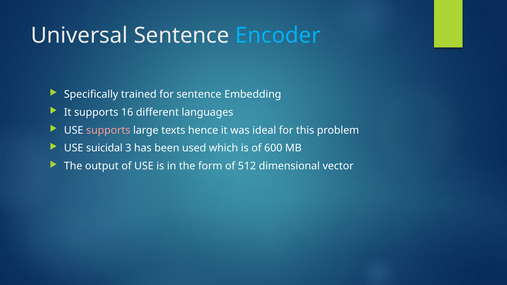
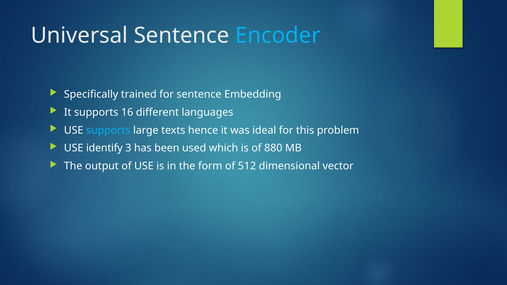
supports colour: pink -> light blue (108, 130)
suicidal: suicidal -> identify (104, 148)
600: 600 -> 880 (273, 148)
